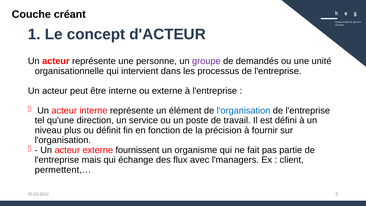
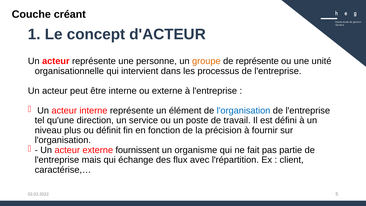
groupe colour: purple -> orange (206, 61)
de demandés: demandés -> représente (257, 61)
l'managers: l'managers -> l'répartition (235, 160)
permettent,…: permettent,… -> caractérise,… (63, 170)
